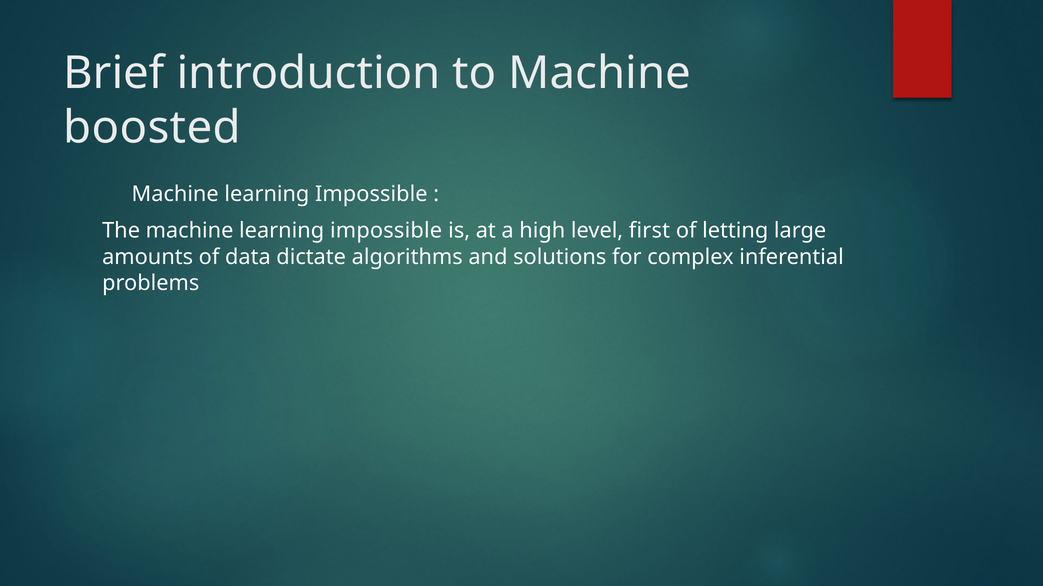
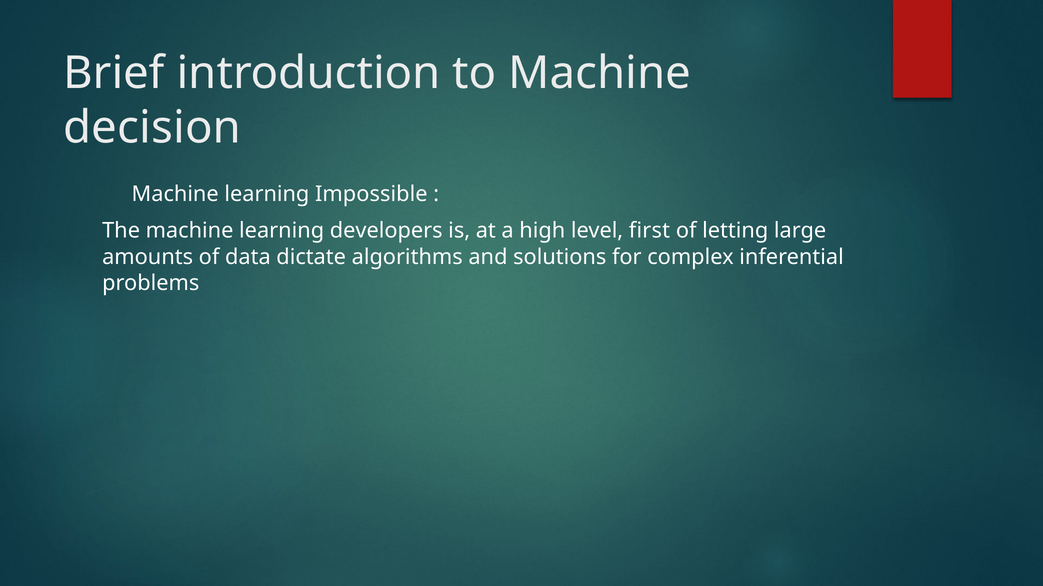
boosted: boosted -> decision (152, 128)
machine learning impossible: impossible -> developers (386, 231)
